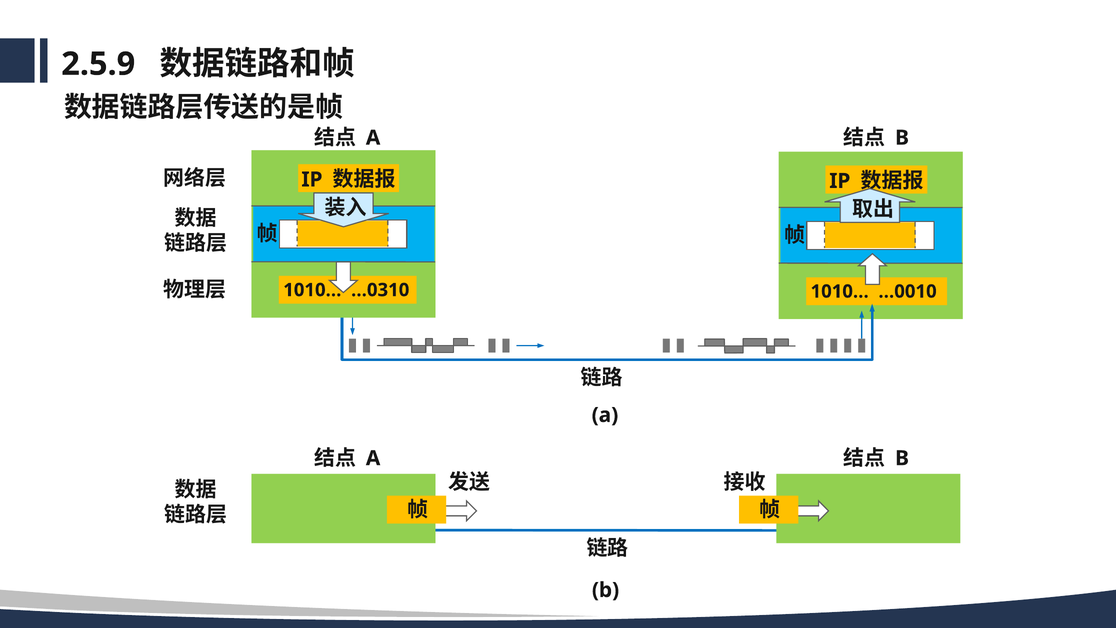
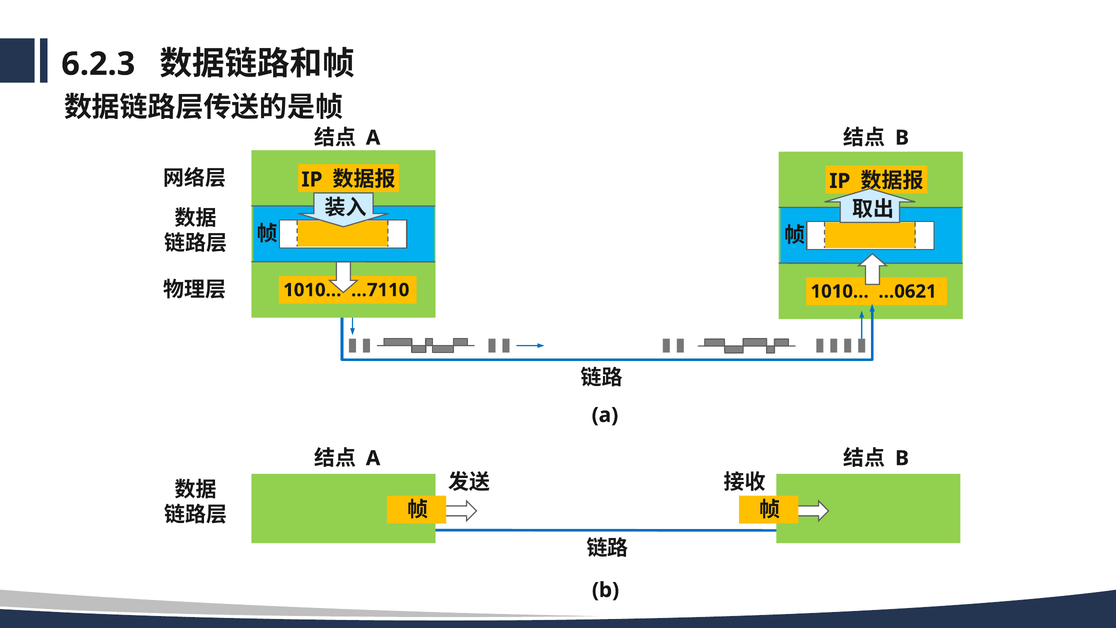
2.5.9: 2.5.9 -> 6.2.3 (98, 64)
…0310: …0310 -> …7110 (380, 290)
…0010: …0010 -> …0621 (908, 291)
